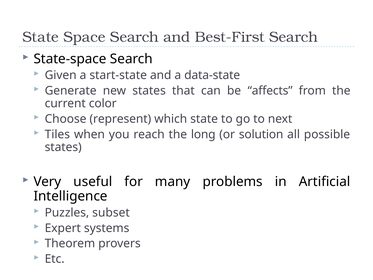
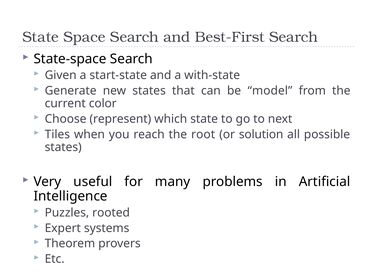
data-state: data-state -> with-state (212, 75)
affects: affects -> model (270, 91)
long: long -> root (203, 134)
subset: subset -> rooted (111, 212)
